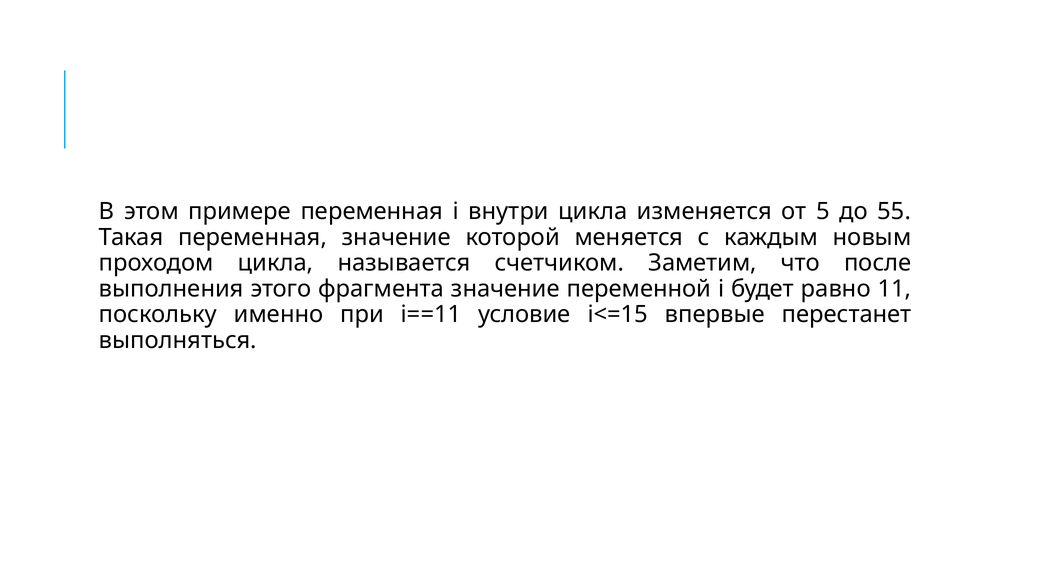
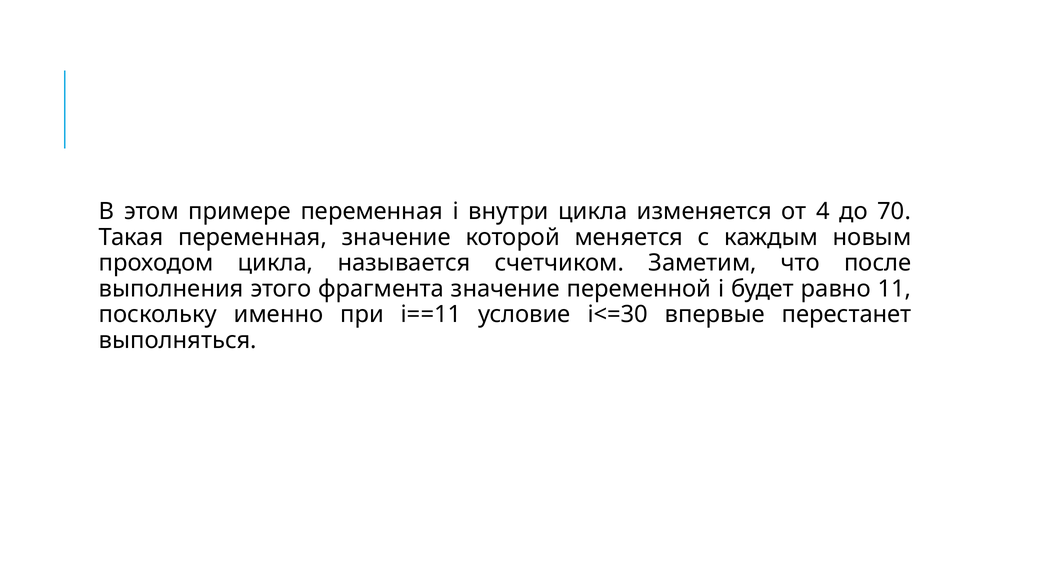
5: 5 -> 4 (823, 211)
55: 55 -> 70 (894, 211)
i<=15: i<=15 -> i<=30 (618, 314)
